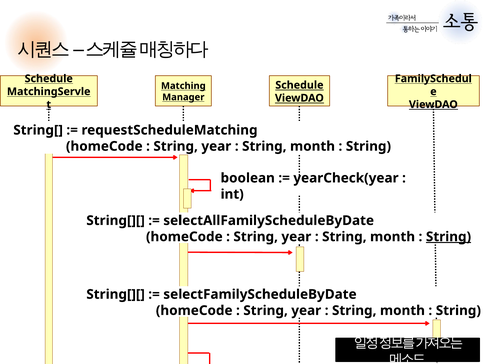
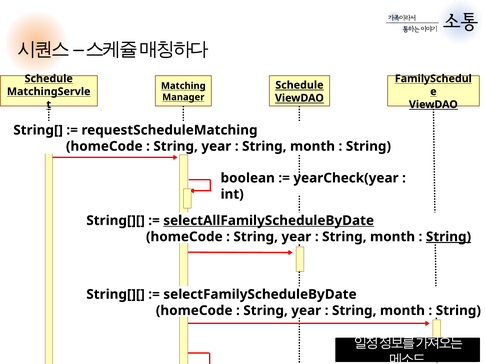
selectAllFamilyScheduleByDate underline: none -> present (269, 220)
